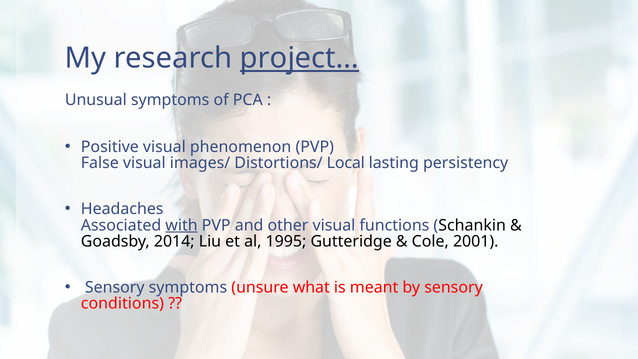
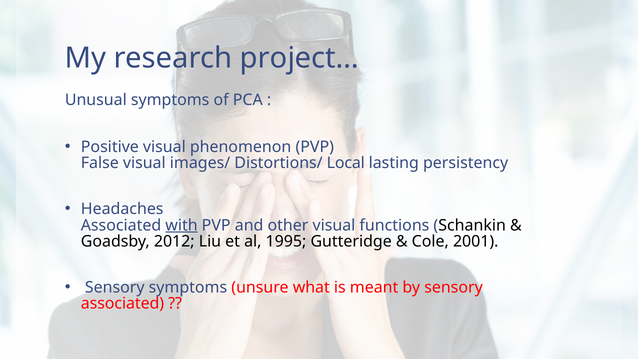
project… underline: present -> none (299, 58)
2014: 2014 -> 2012 (174, 242)
conditions: conditions -> associated (122, 304)
